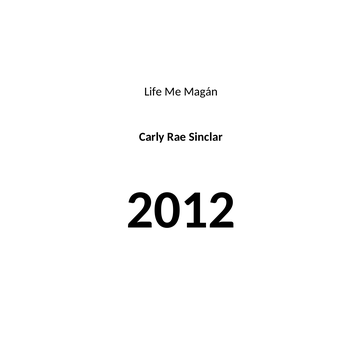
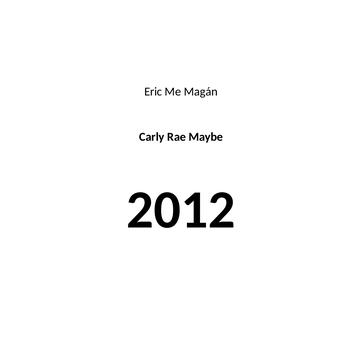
Life: Life -> Eric (153, 92)
Sinclar: Sinclar -> Maybe (206, 137)
